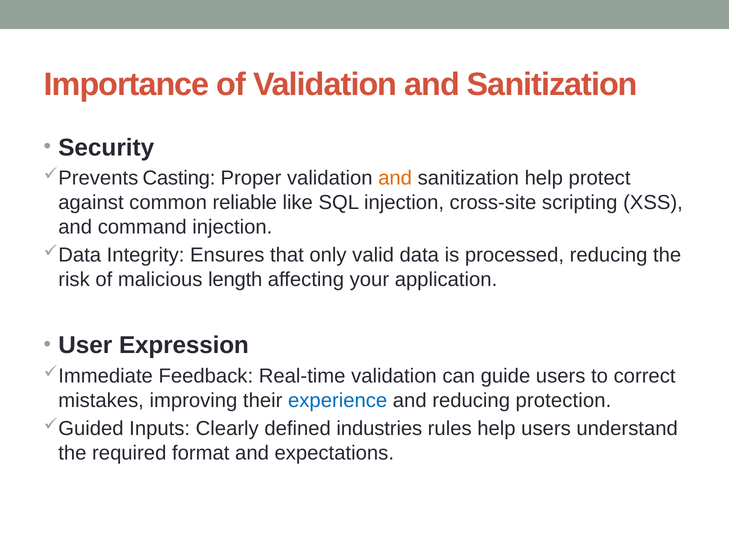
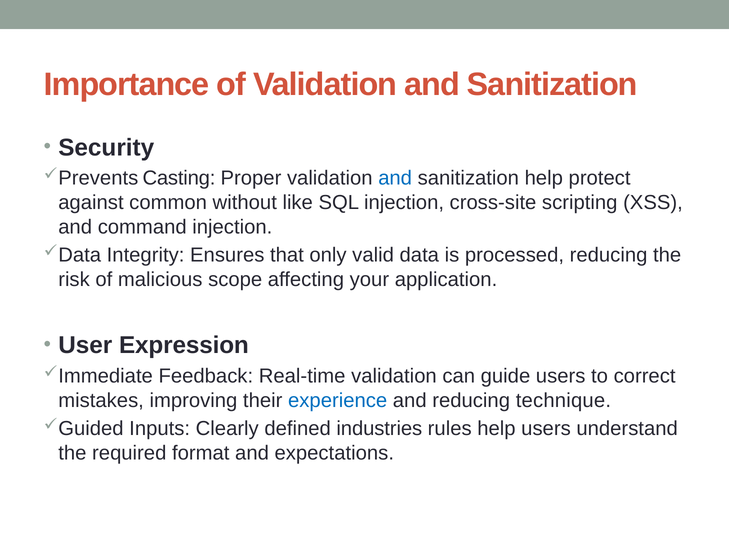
and colour: orange -> blue (395, 178)
reliable: reliable -> without (245, 202)
length: length -> scope (235, 279)
protection: protection -> technique (563, 400)
